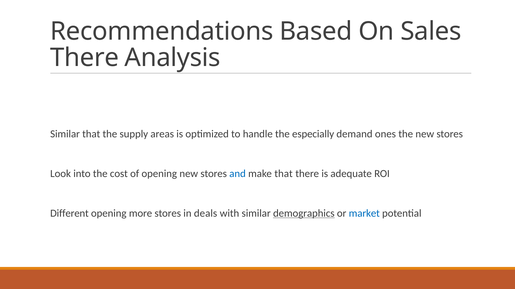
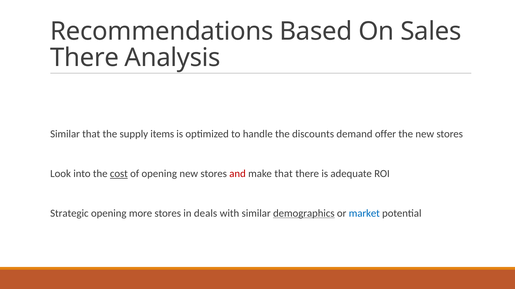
areas: areas -> items (162, 134)
especially: especially -> discounts (313, 134)
ones: ones -> offer (386, 134)
cost underline: none -> present (119, 174)
and colour: blue -> red (238, 174)
Different: Different -> Strategic (69, 214)
